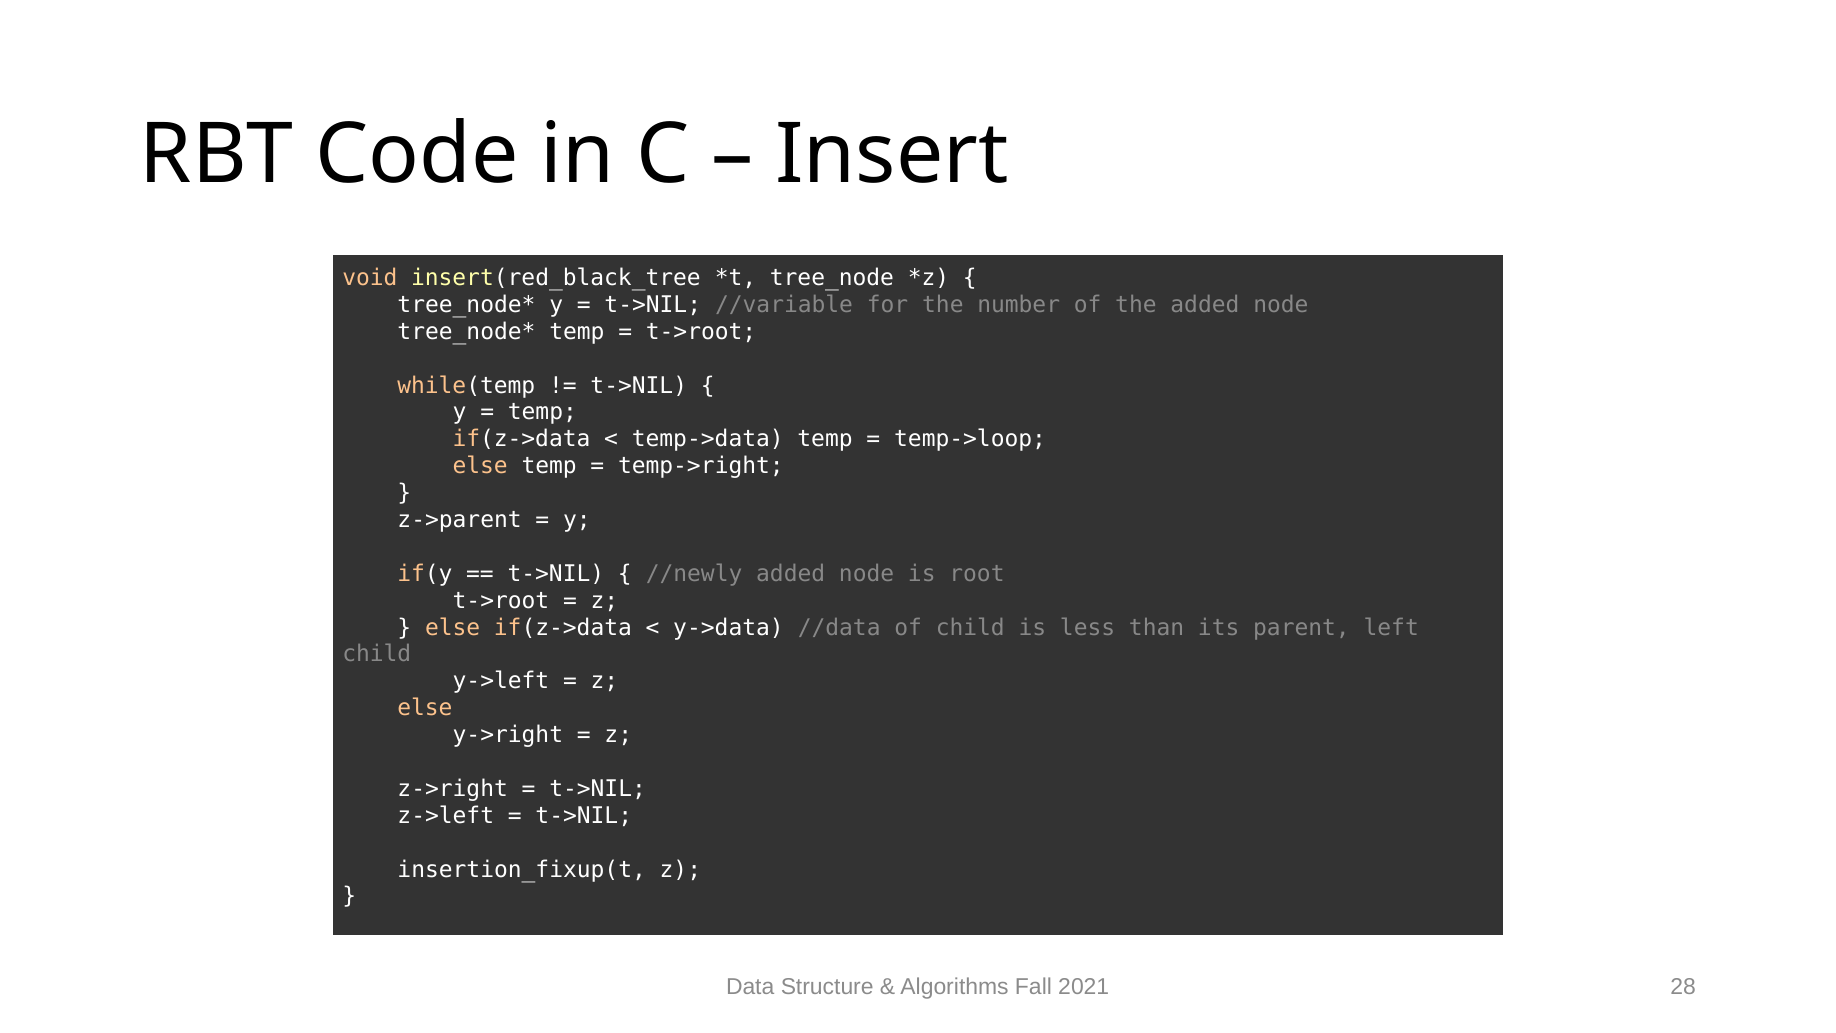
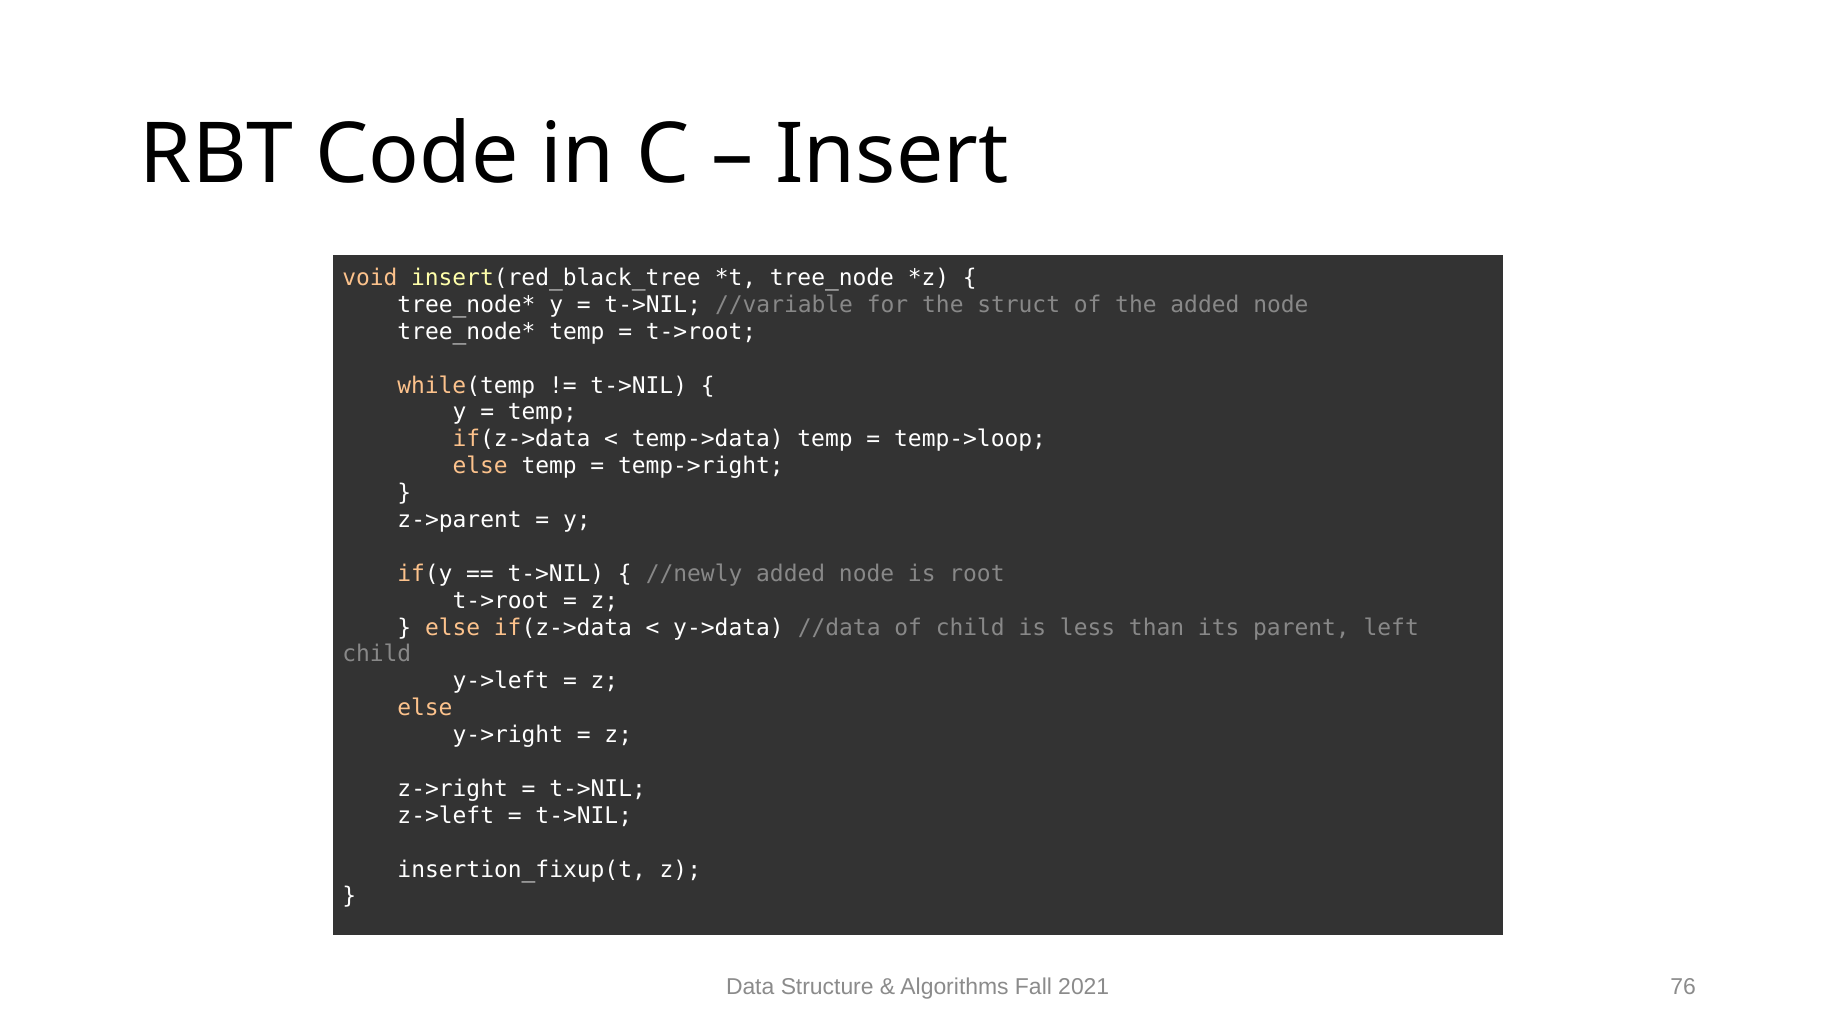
number: number -> struct (1019, 305)
28: 28 -> 76 (1683, 986)
